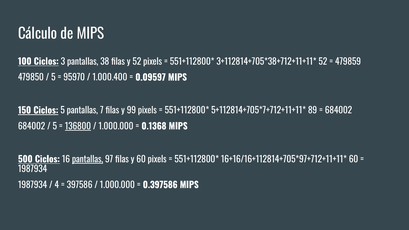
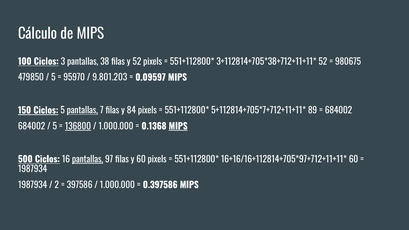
479859: 479859 -> 980675 (348, 62)
1.000.400: 1.000.400 -> 9.801.203 (110, 78)
pantallas underline: none -> present (82, 111)
99: 99 -> 84 (131, 111)
MIPS underline: none -> present (178, 127)
4: 4 -> 2 (57, 185)
